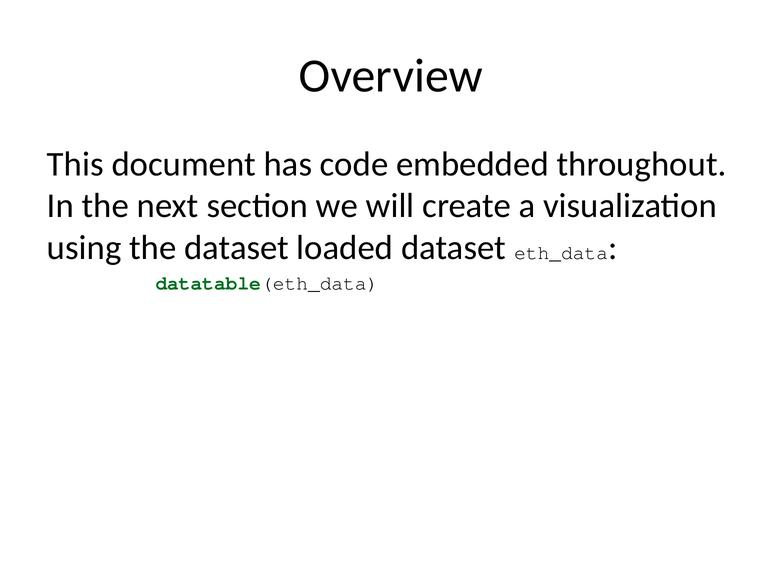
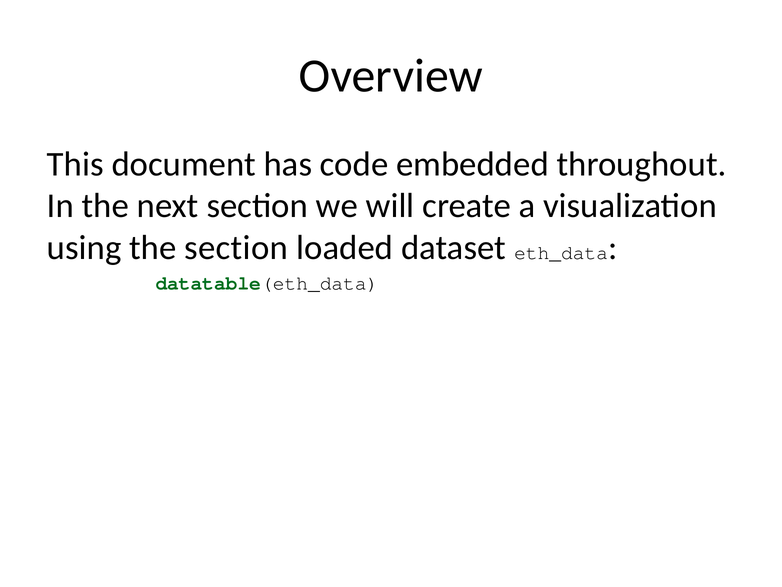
the dataset: dataset -> section (236, 247)
